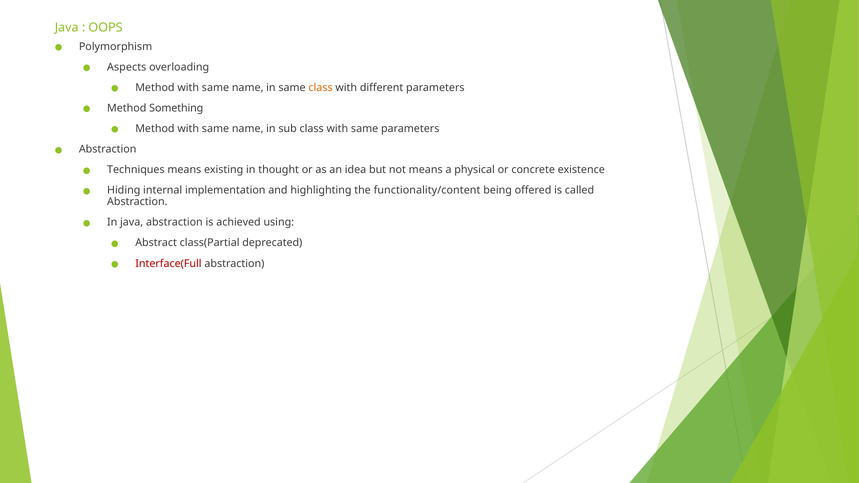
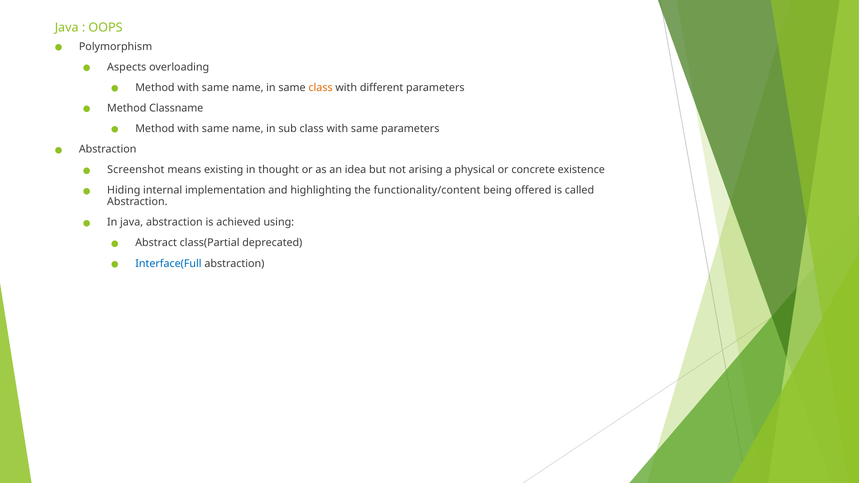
Something: Something -> Classname (176, 108)
Techniques: Techniques -> Screenshot (136, 170)
not means: means -> arising (426, 170)
Interface(Full colour: red -> blue (168, 264)
